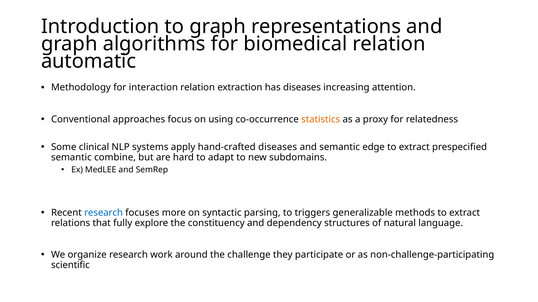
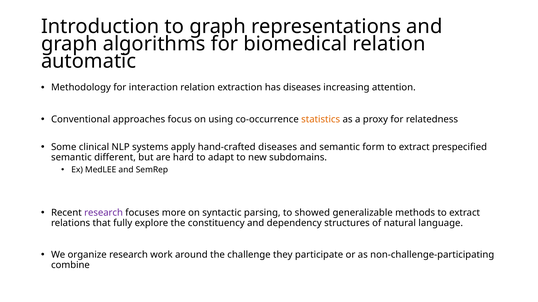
edge: edge -> form (374, 147)
combine: combine -> different (115, 158)
research colour: blue -> purple (104, 213)
triggers: triggers -> showed (312, 213)
scientific: scientific -> combine (70, 265)
